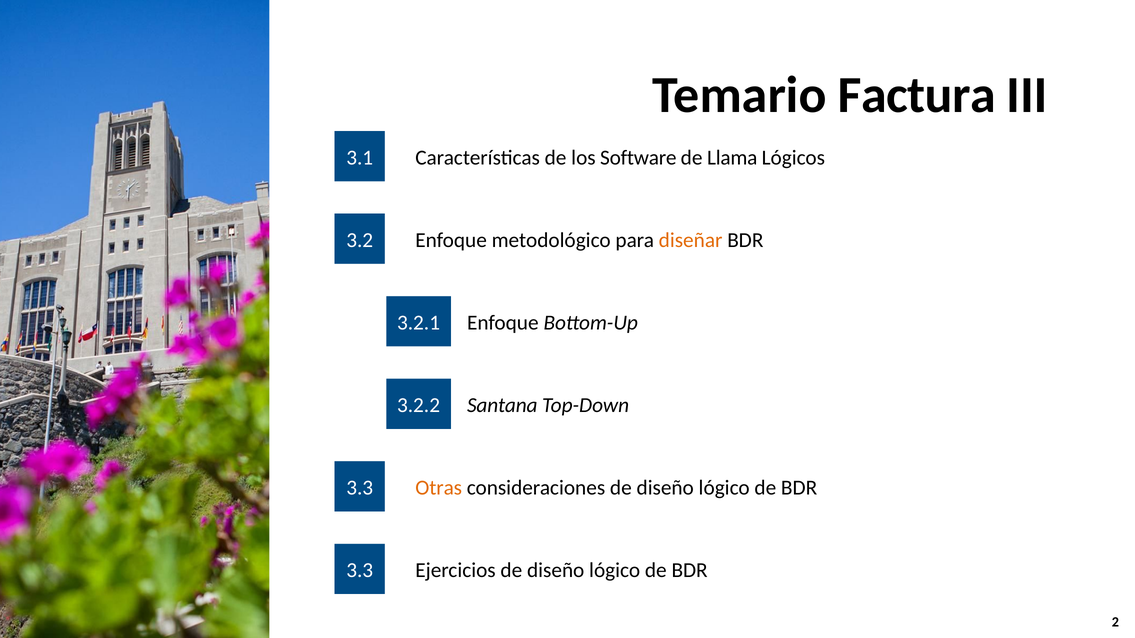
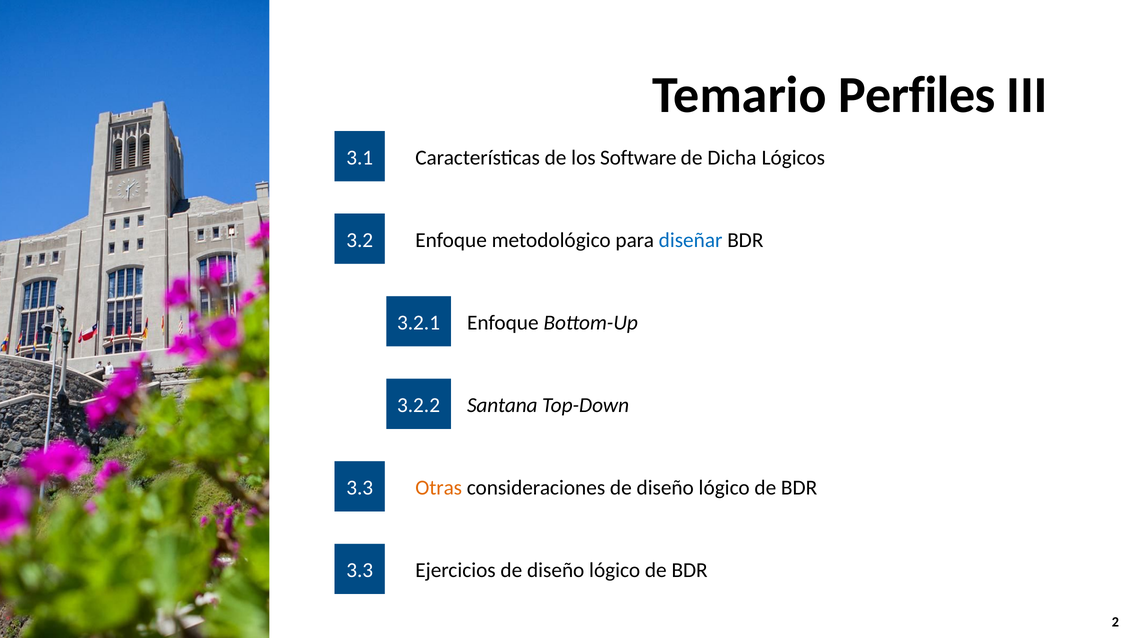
Factura: Factura -> Perfiles (917, 95)
Llama: Llama -> Dicha (732, 158)
diseñar colour: orange -> blue (691, 240)
